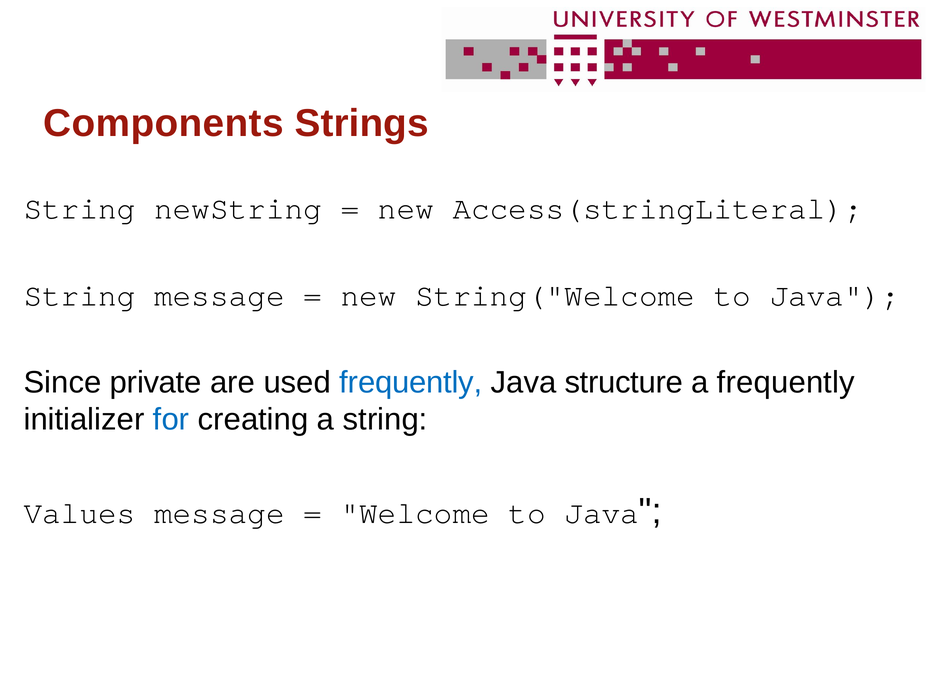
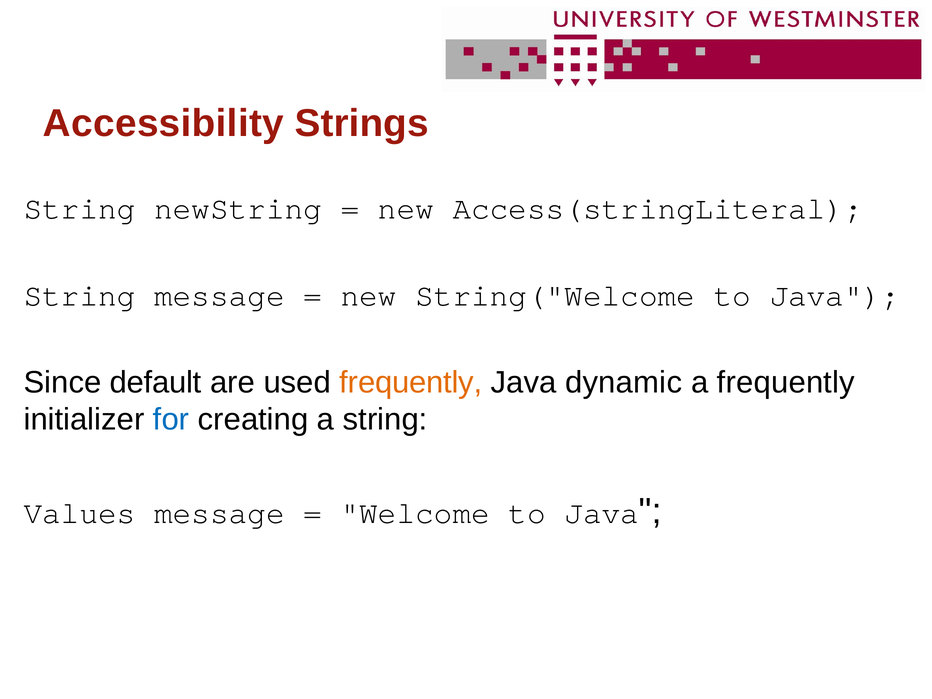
Components: Components -> Accessibility (163, 123)
private: private -> default (156, 382)
frequently colour: blue -> orange (411, 382)
structure: structure -> dynamic (624, 382)
